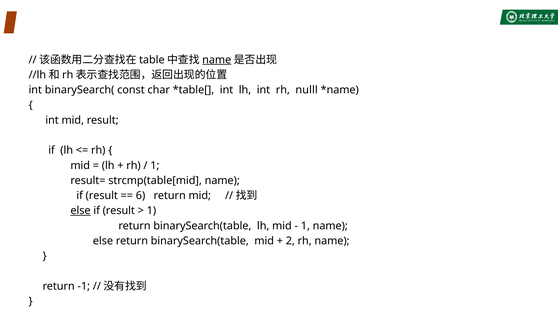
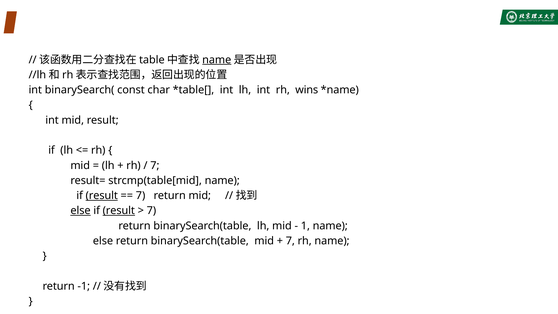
nulll: nulll -> wins (307, 90)
1: 1 -> 7 (155, 165)
result underline: none -> present (102, 196)
6: 6 -> 7 (141, 196)
result underline: none -> present (119, 211)
1: 1 -> 7 (151, 211)
2: 2 -> 7 (290, 241)
